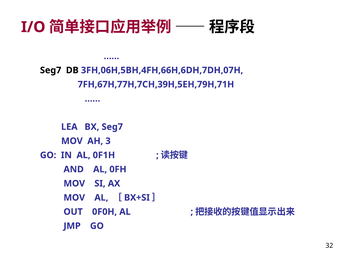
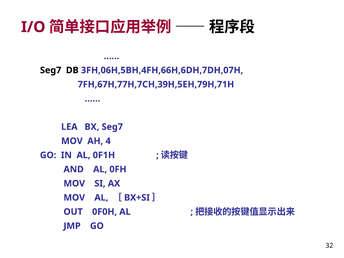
3: 3 -> 4 (108, 141)
